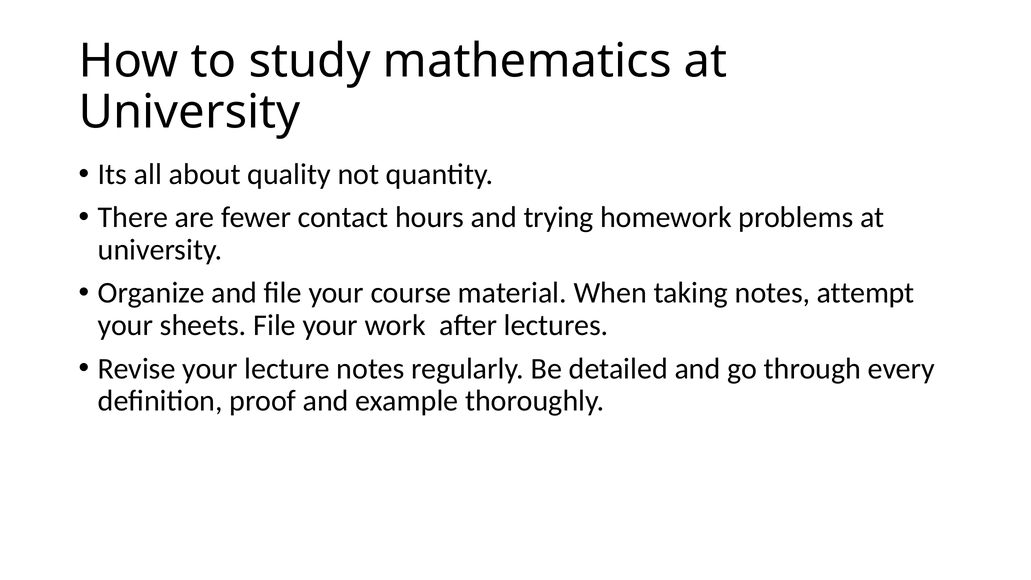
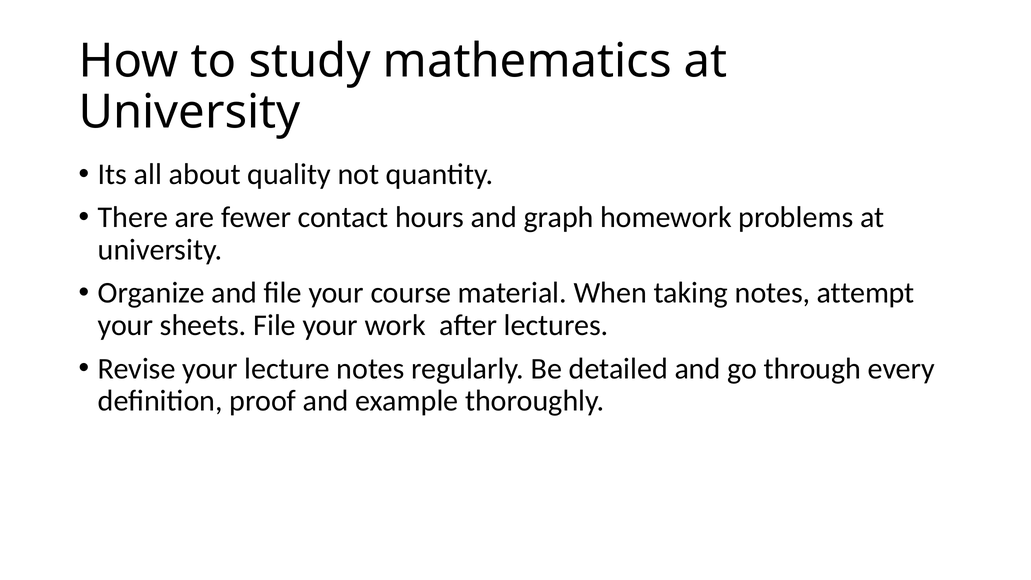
trying: trying -> graph (559, 217)
